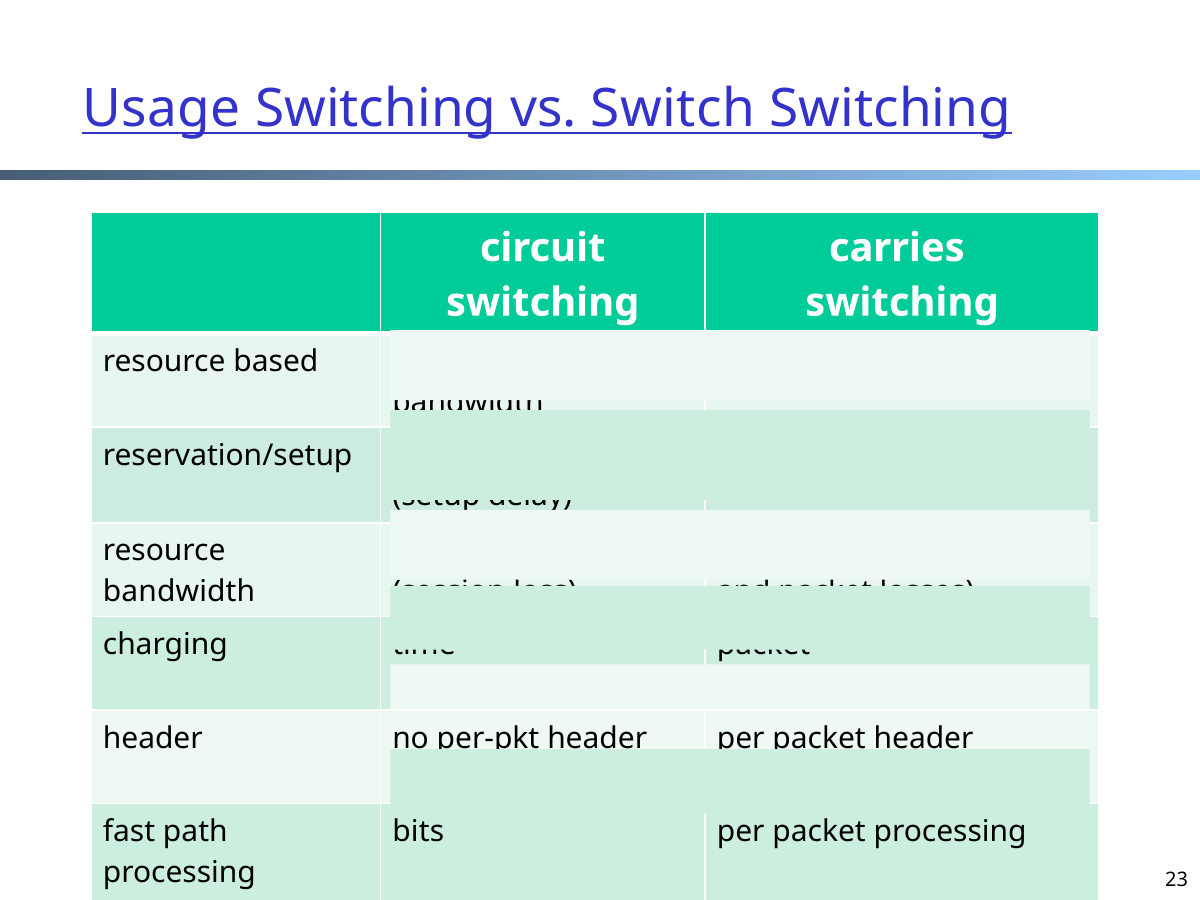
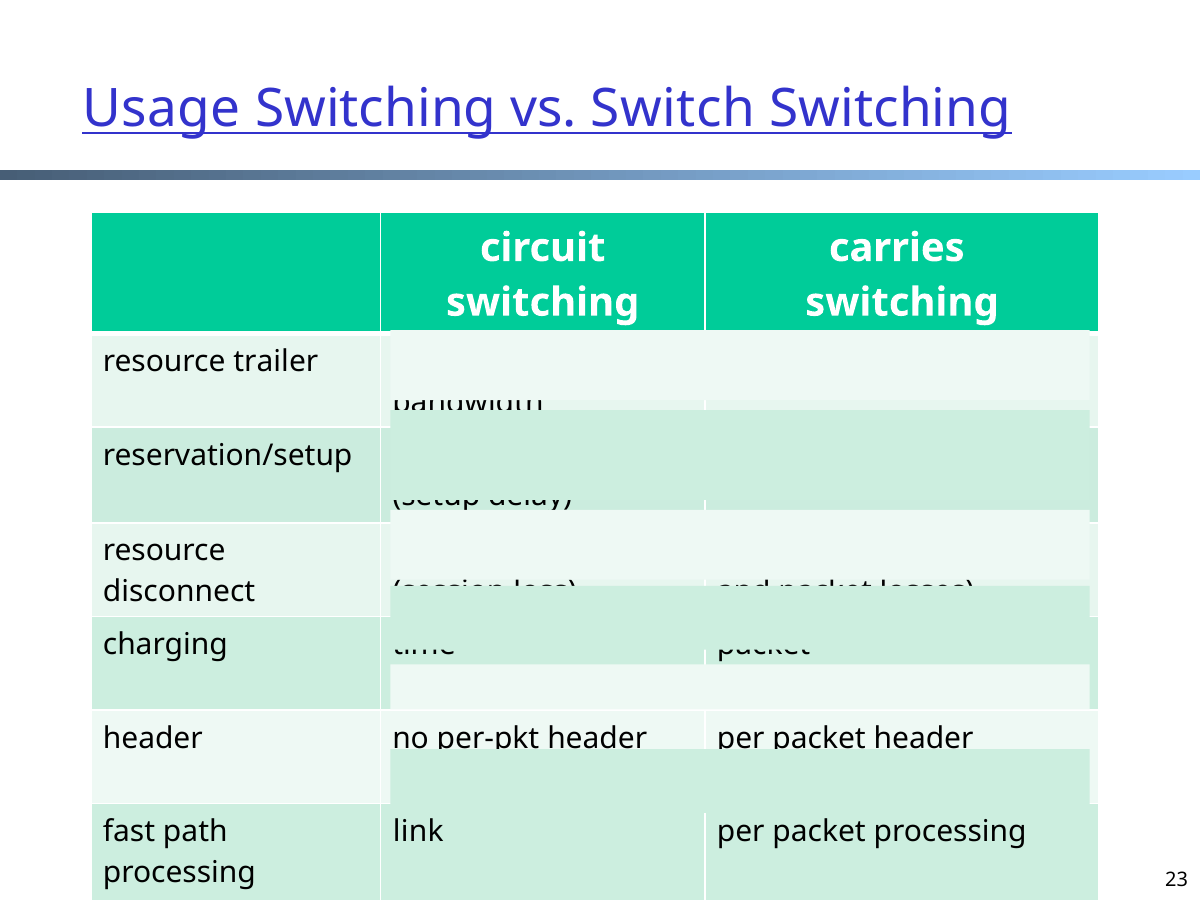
based: based -> trailer (276, 362)
bandwidth: bandwidth -> disconnect (179, 592)
bits: bits -> link (418, 832)
